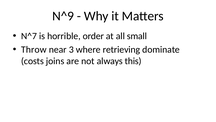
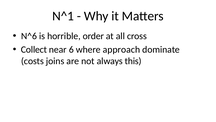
N^9: N^9 -> N^1 (63, 16)
N^7: N^7 -> N^6 (29, 36)
small: small -> cross (137, 36)
Throw: Throw -> Collect (34, 49)
3: 3 -> 6 (71, 49)
retrieving: retrieving -> approach (121, 49)
